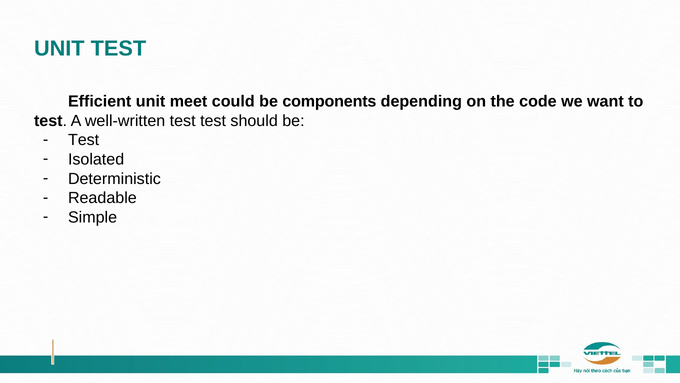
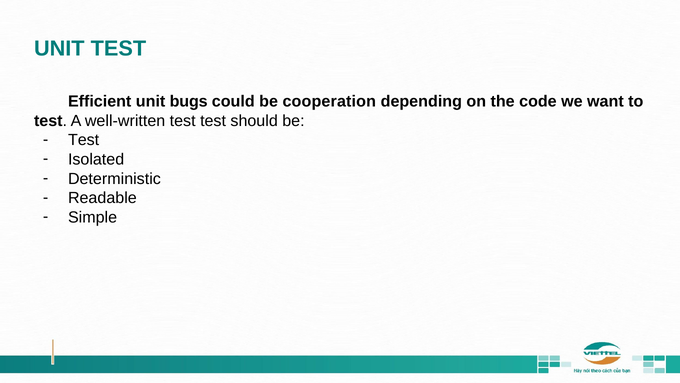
meet: meet -> bugs (189, 101)
components: components -> cooperation (329, 101)
